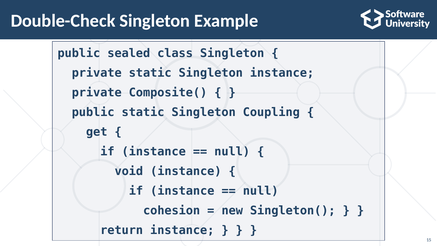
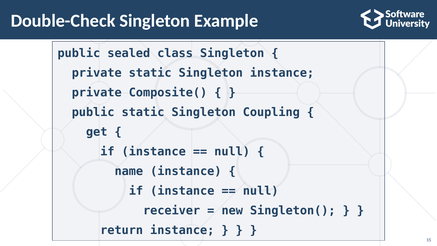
void: void -> name (129, 171)
cohesion: cohesion -> receiver (172, 210)
